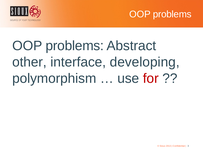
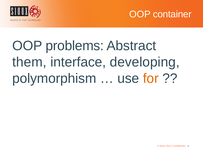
problems: problems -> container (172, 14)
other: other -> them (29, 62)
for colour: red -> orange (151, 78)
